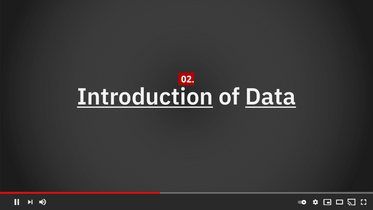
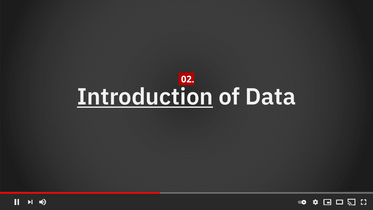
Data underline: present -> none (271, 97)
